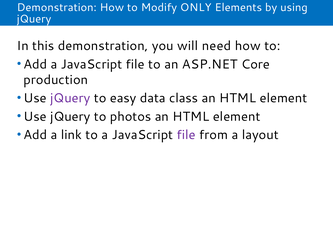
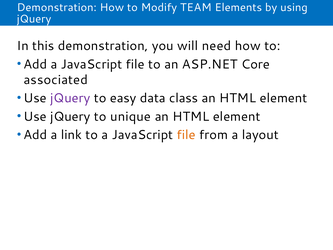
ONLY: ONLY -> TEAM (196, 8)
production: production -> associated (56, 80)
photos: photos -> unique (131, 116)
file colour: purple -> orange (186, 135)
